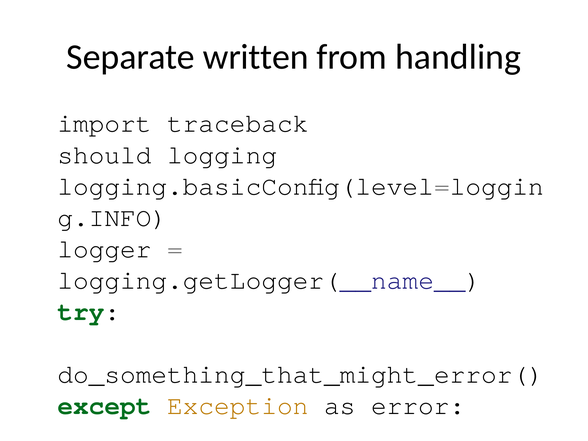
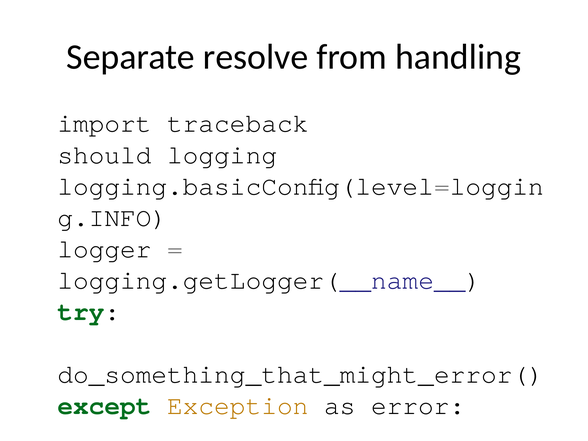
written: written -> resolve (256, 57)
